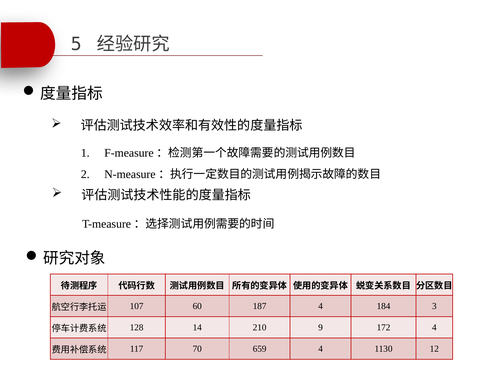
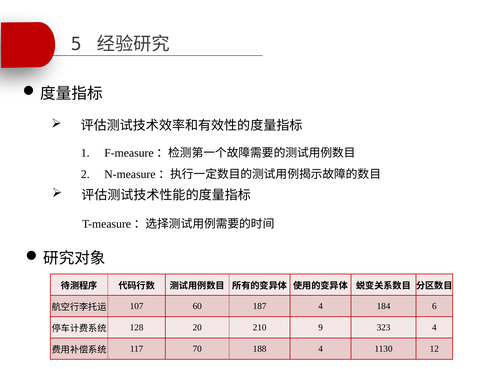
3: 3 -> 6 (434, 306)
14: 14 -> 20 (197, 327)
172: 172 -> 323 (384, 327)
659: 659 -> 188 (260, 349)
